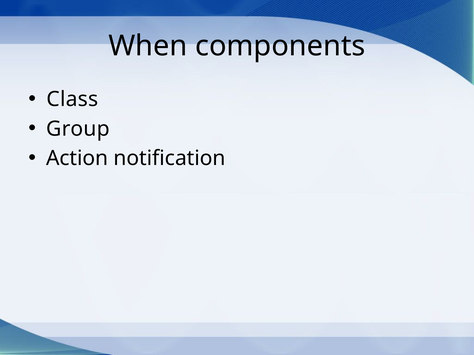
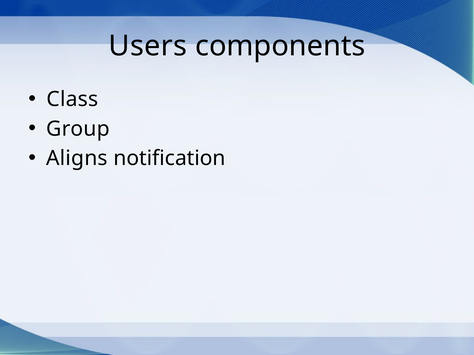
When: When -> Users (148, 46)
Action: Action -> Aligns (77, 158)
